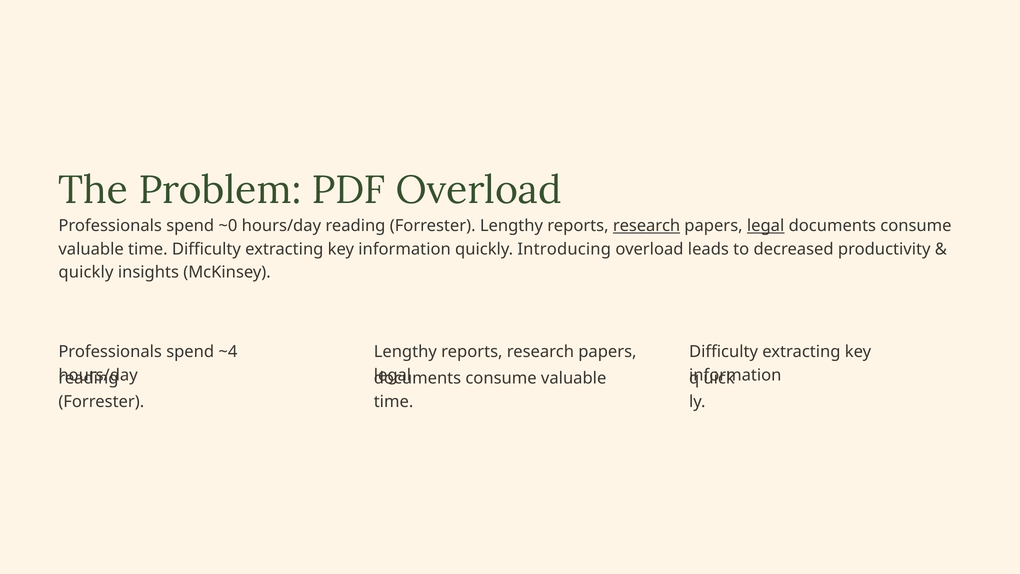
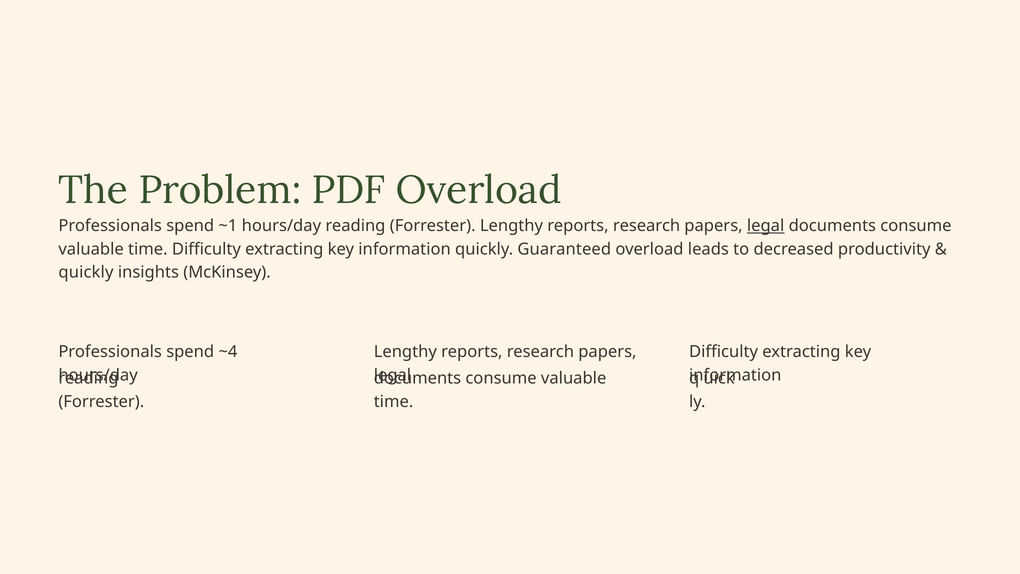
~0: ~0 -> ~1 (228, 226)
research underline: present -> none (647, 226)
Introducing: Introducing -> Guaranteed (564, 249)
